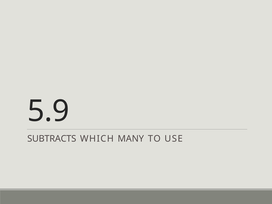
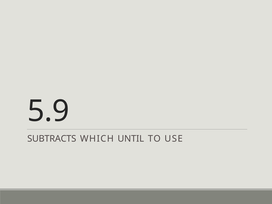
MANY: MANY -> UNTIL (131, 139)
